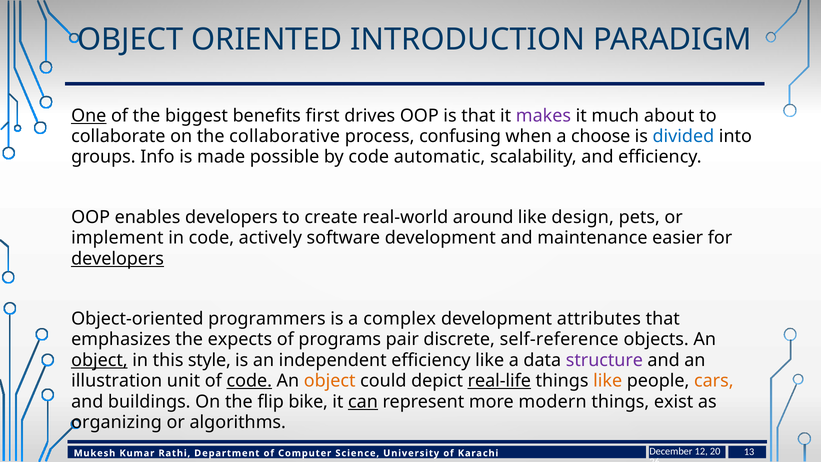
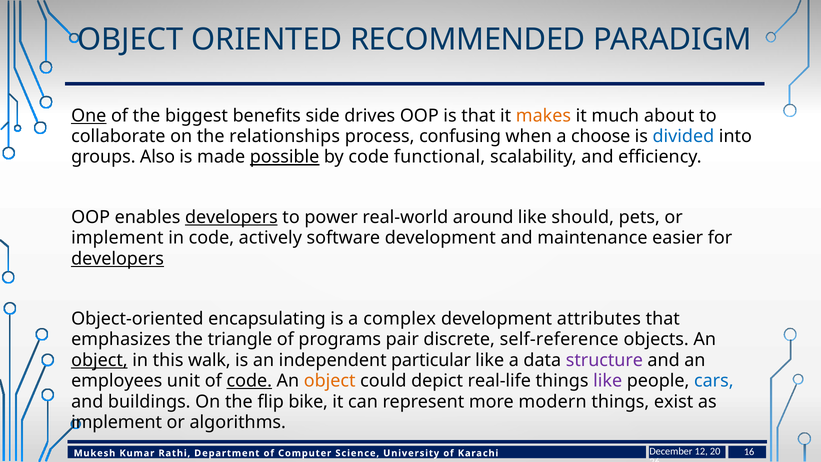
INTRODUCTION: INTRODUCTION -> RECOMMENDED (468, 40)
first: first -> side (323, 116)
makes colour: purple -> orange (543, 116)
collaborative: collaborative -> relationships (285, 136)
Info: Info -> Also (157, 157)
possible underline: none -> present (285, 157)
automatic: automatic -> functional (439, 157)
developers underline: none -> present (231, 217)
create: create -> power (331, 217)
design: design -> should (583, 217)
programmers: programmers -> encapsulating (267, 319)
expects: expects -> triangle (240, 339)
style: style -> walk (209, 360)
independent efficiency: efficiency -> particular (431, 360)
illustration: illustration -> employees (117, 381)
real-life underline: present -> none (499, 381)
like colour: orange -> purple (608, 381)
cars colour: orange -> blue (714, 381)
can underline: present -> none (363, 401)
organizing: organizing -> implement (117, 422)
13: 13 -> 16 (749, 452)
